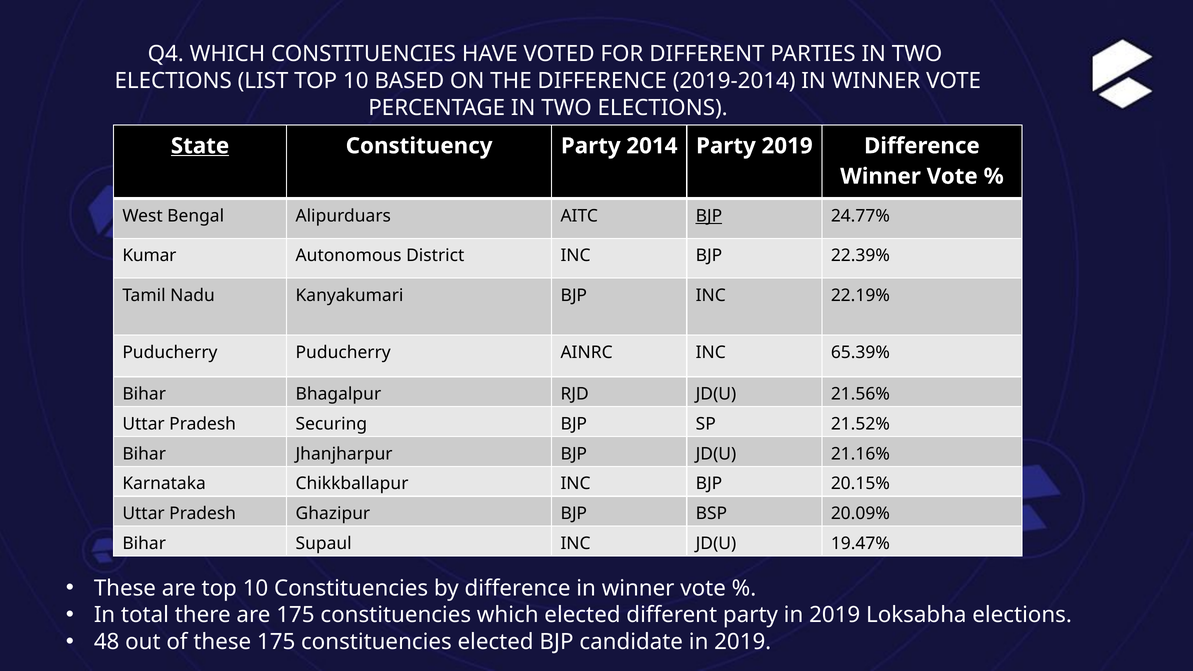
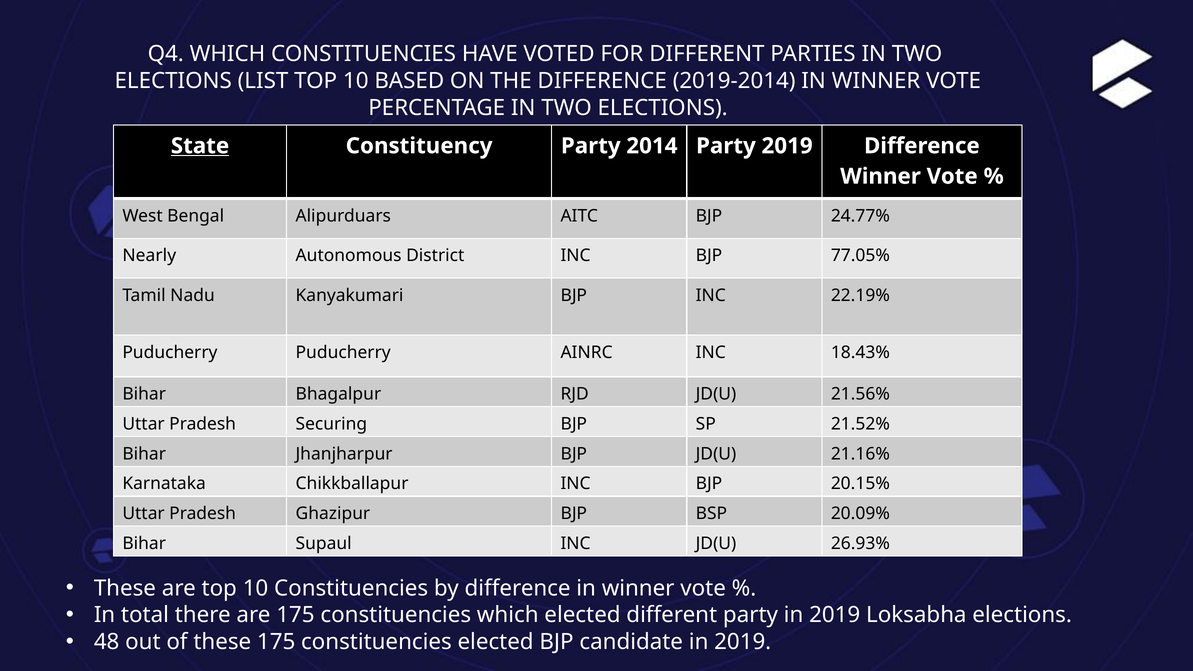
BJP underline: present -> none (709, 216)
Kumar: Kumar -> Nearly (149, 256)
22.39%: 22.39% -> 77.05% (860, 256)
65.39%: 65.39% -> 18.43% (860, 352)
19.47%: 19.47% -> 26.93% (860, 544)
